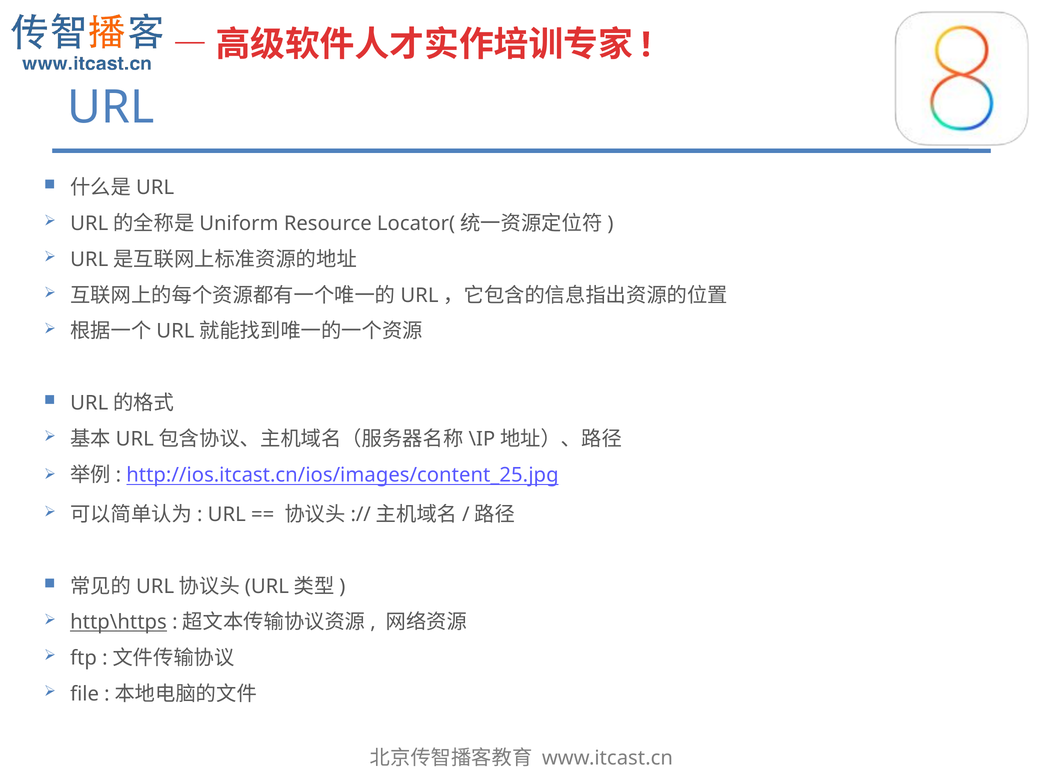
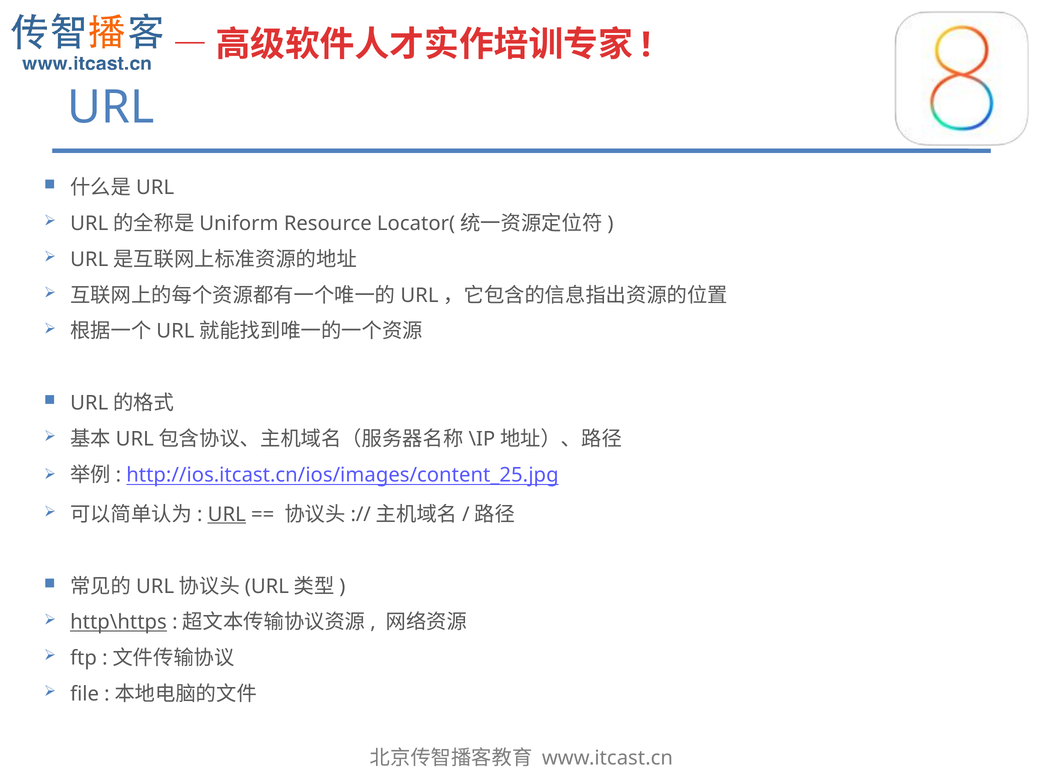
URL underline: none -> present (227, 514)
